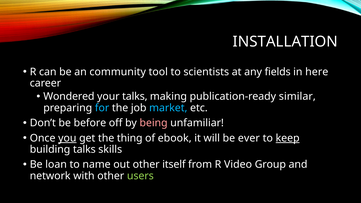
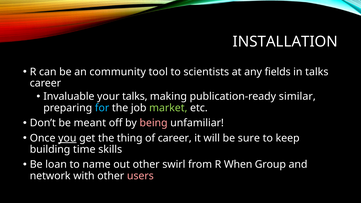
in here: here -> talks (317, 72)
Wondered: Wondered -> Invaluable (69, 97)
market colour: light blue -> light green (168, 108)
before: before -> meant (90, 123)
of ebook: ebook -> career (175, 138)
ever: ever -> sure (249, 138)
keep underline: present -> none (288, 138)
building talks: talks -> time (84, 149)
itself: itself -> swirl (174, 165)
Video: Video -> When (238, 165)
users colour: light green -> pink (140, 176)
